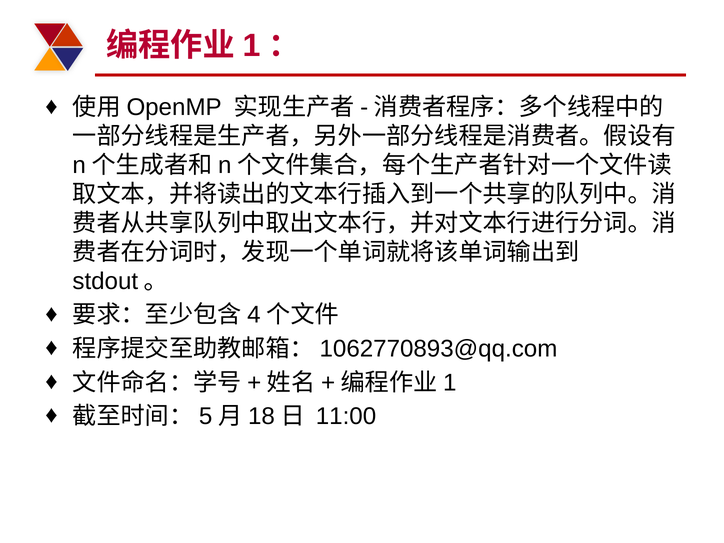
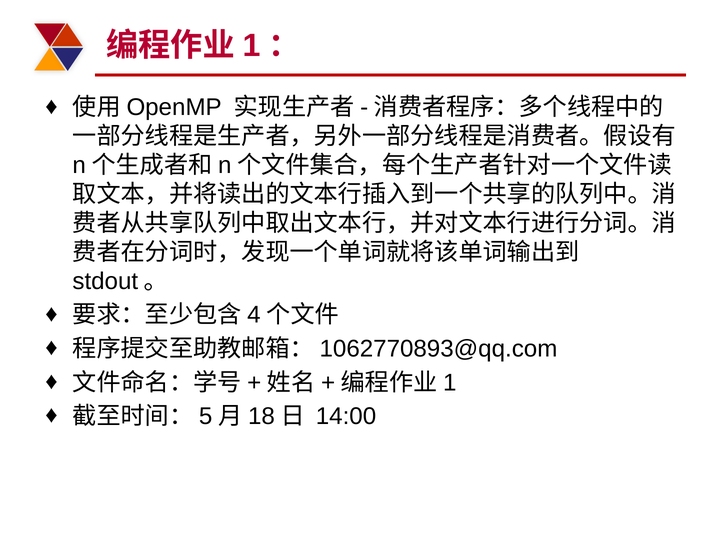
11:00: 11:00 -> 14:00 (346, 416)
